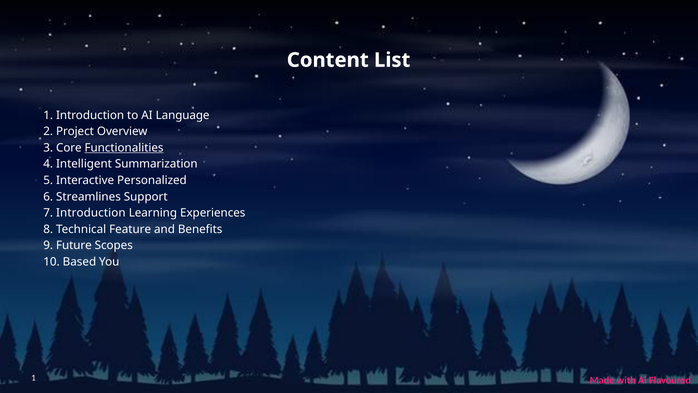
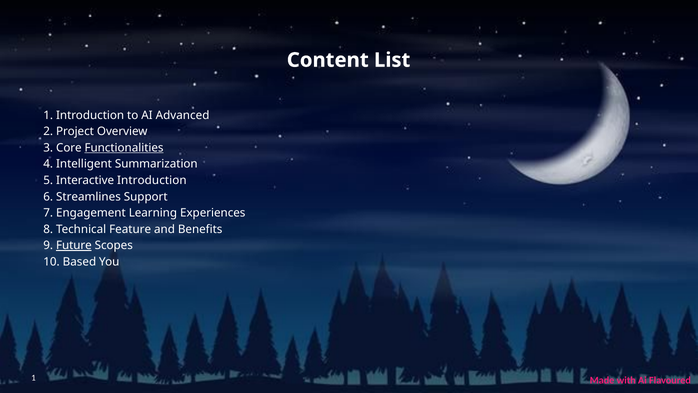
Language: Language -> Advanced (183, 115)
Interactive Personalized: Personalized -> Introduction (152, 180)
7 Introduction: Introduction -> Engagement (91, 213)
Future underline: none -> present (74, 245)
